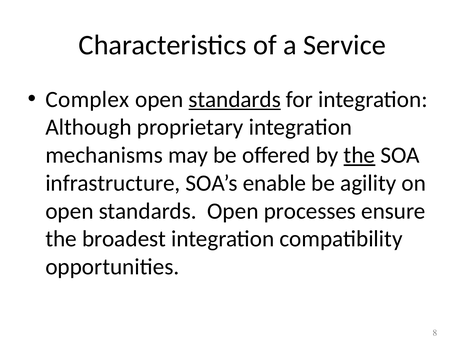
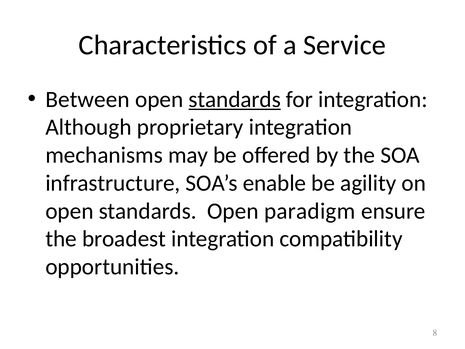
Complex: Complex -> Between (88, 99)
the underline: present -> none (359, 155)
processes: processes -> paradigm (310, 211)
